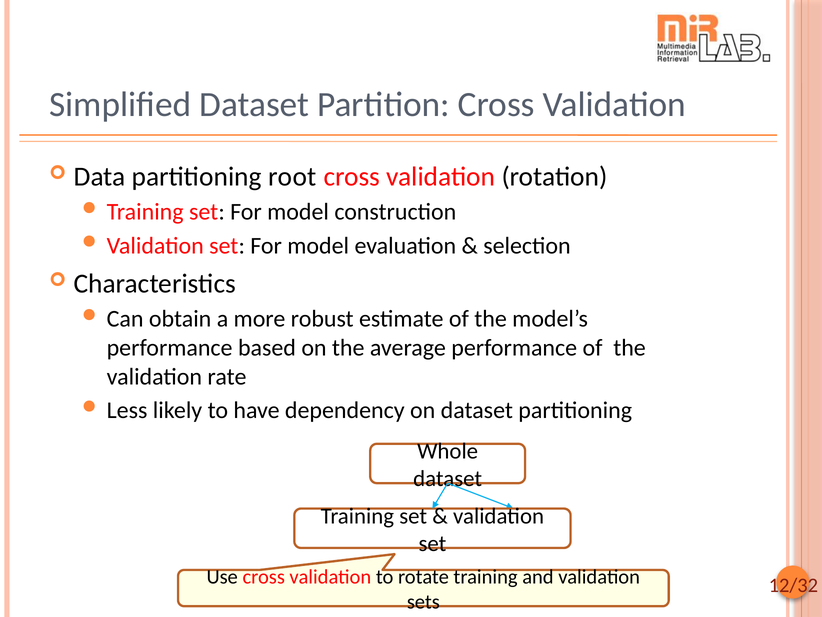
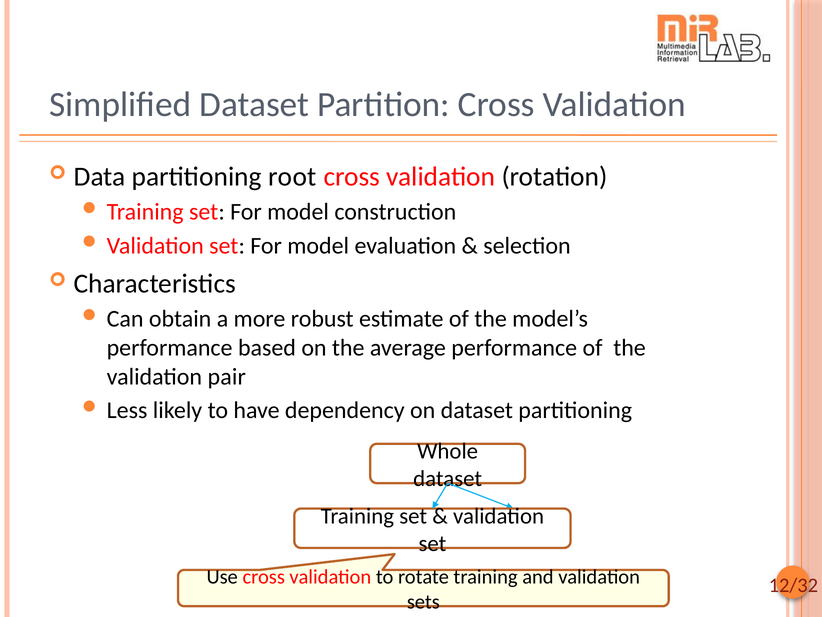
rate: rate -> pair (227, 376)
